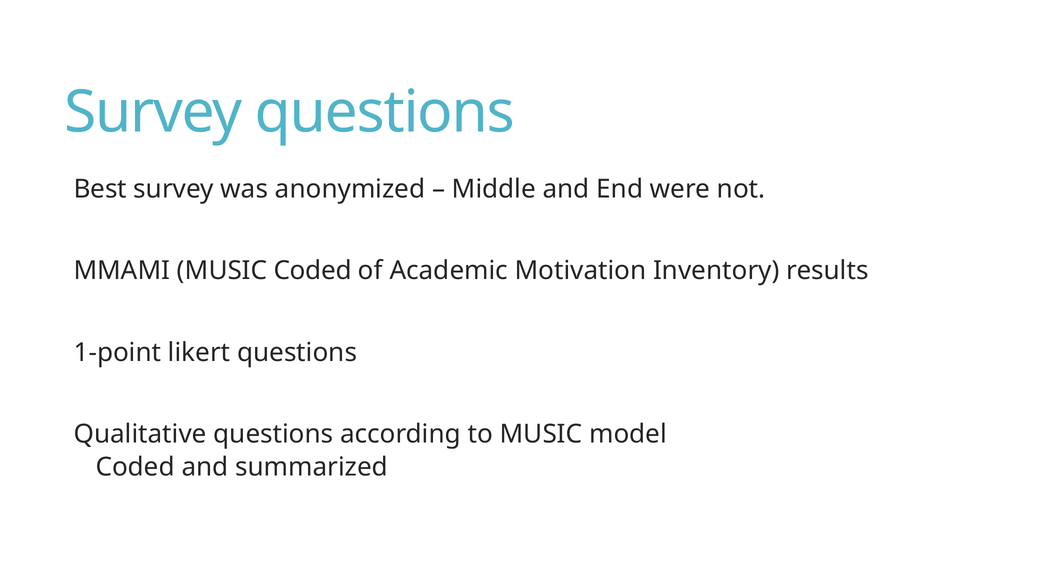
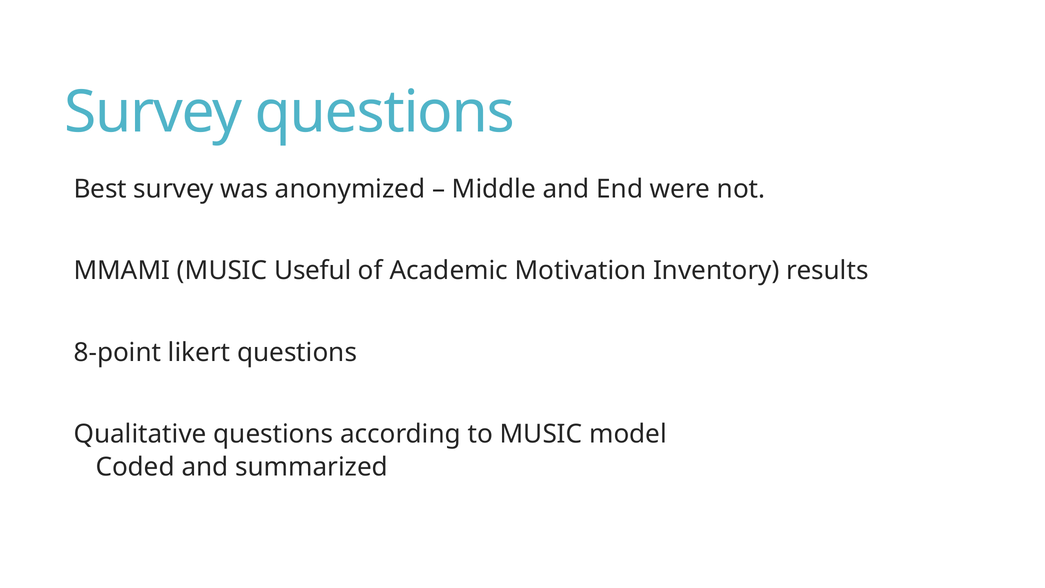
MUSIC Coded: Coded -> Useful (313, 271)
1-point: 1-point -> 8-point (117, 352)
